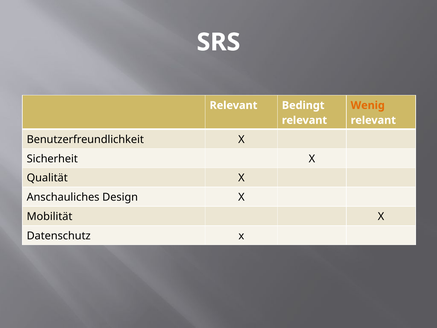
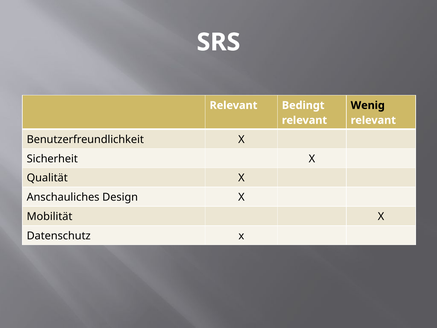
Wenig colour: orange -> black (368, 105)
